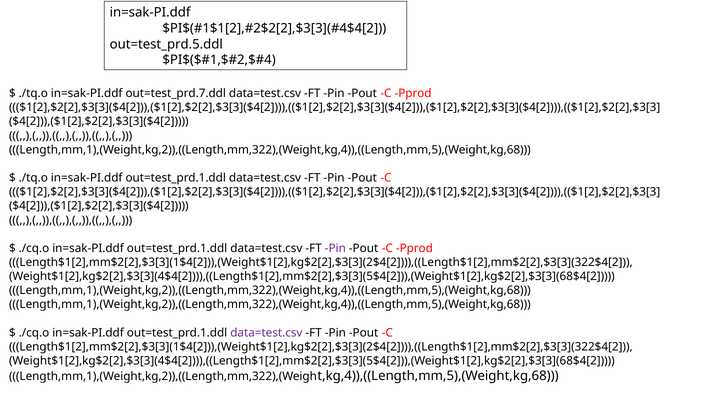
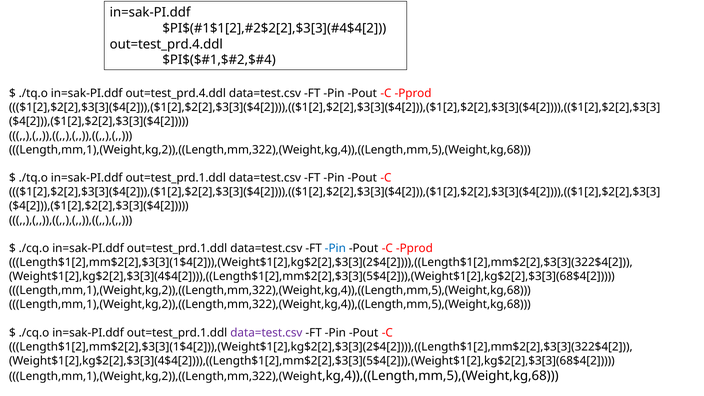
out=test_prd.5.ddl: out=test_prd.5.ddl -> out=test_prd.4.ddl (166, 44)
in=sak-PI.ddf out=test_prd.7.ddl: out=test_prd.7.ddl -> out=test_prd.4.ddl (176, 93)
Pin colour: purple -> blue (335, 248)
